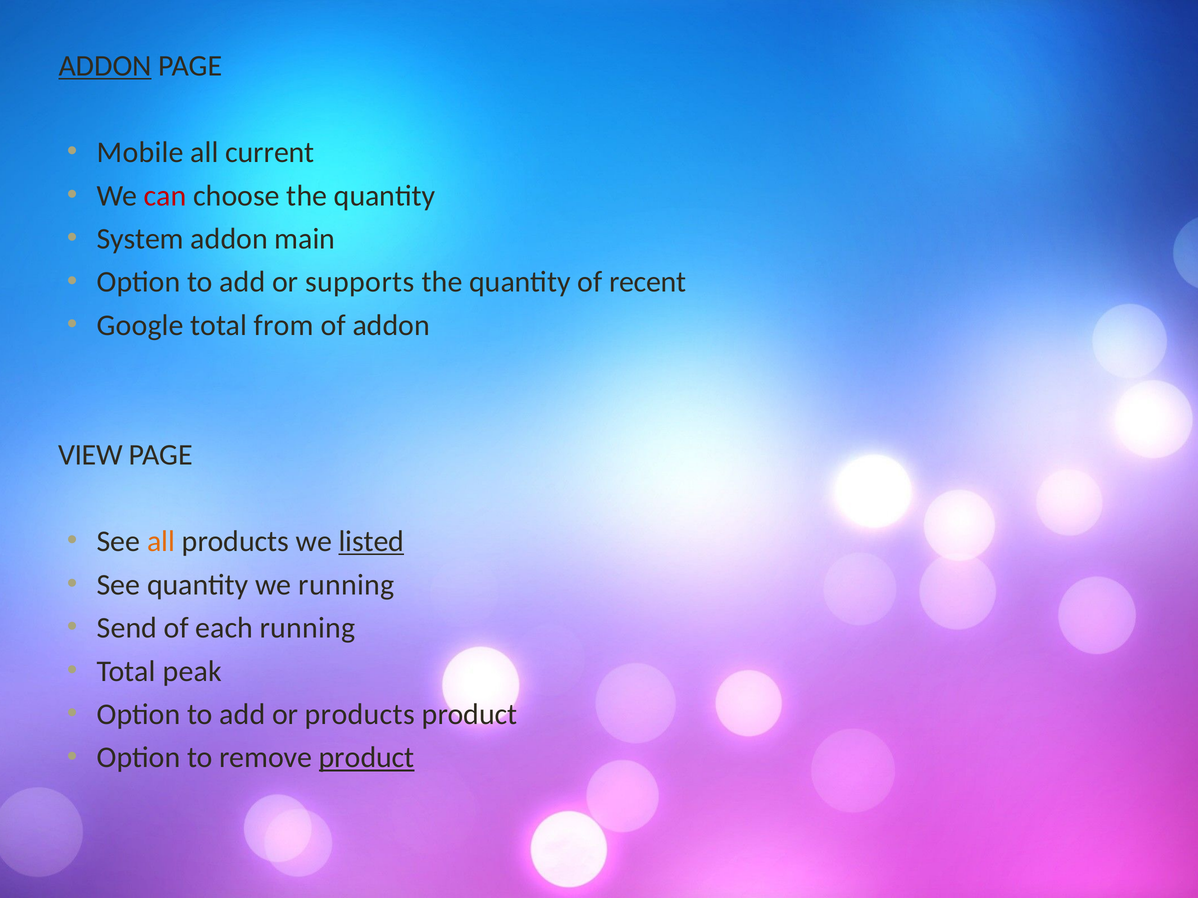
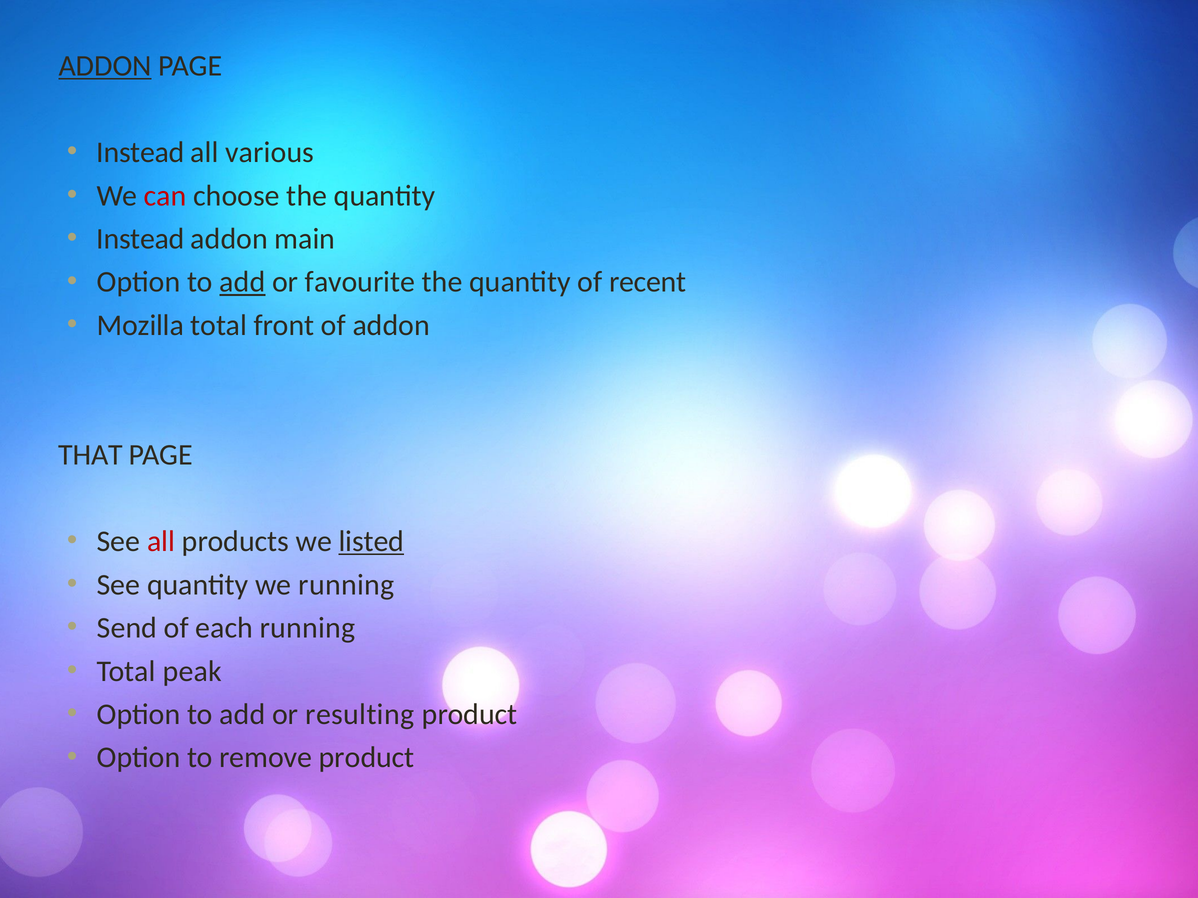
Mobile: Mobile -> Instead (140, 153)
current: current -> various (270, 153)
System: System -> Instead (140, 239)
add underline: none -> present (242, 282)
supports: supports -> favourite (360, 282)
Google: Google -> Mozilla (140, 326)
from: from -> front (284, 326)
VIEW: VIEW -> THAT (91, 455)
all colour: orange -> red (161, 542)
or products: products -> resulting (360, 715)
product underline: present -> none (367, 758)
